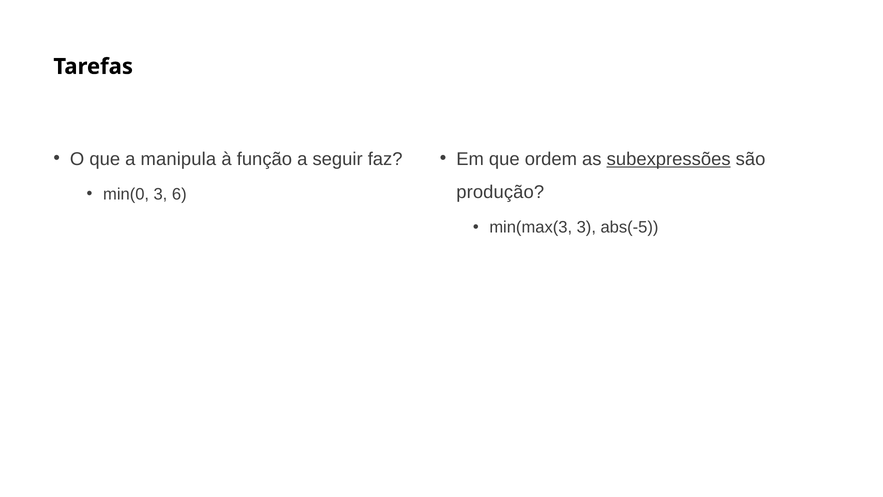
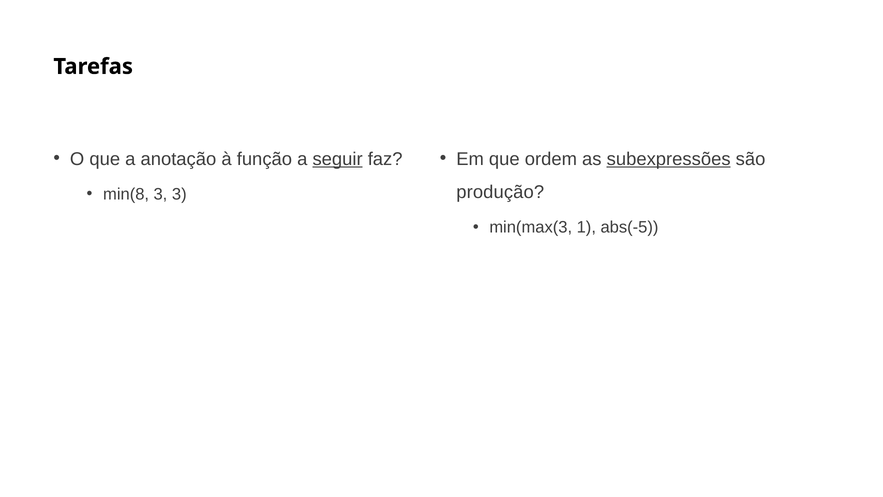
manipula: manipula -> anotação (178, 159)
seguir underline: none -> present (338, 159)
min(0: min(0 -> min(8 (126, 194)
3 6: 6 -> 3 (179, 194)
min(max(3 3: 3 -> 1 (586, 227)
